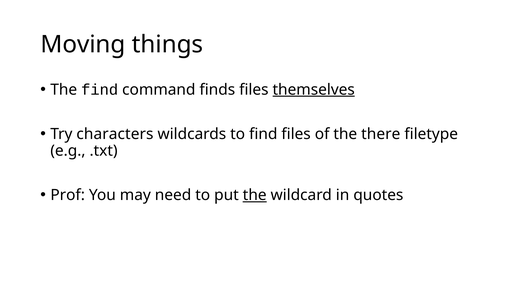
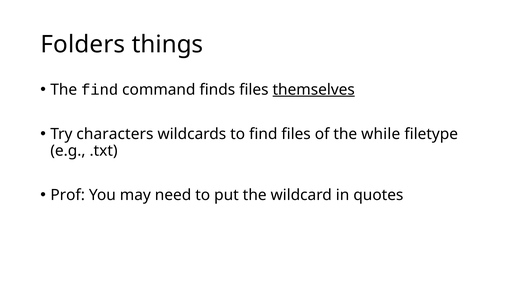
Moving: Moving -> Folders (83, 45)
there: there -> while (381, 134)
the underline: present -> none (255, 195)
